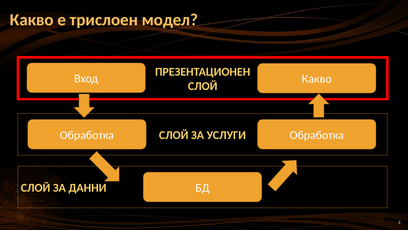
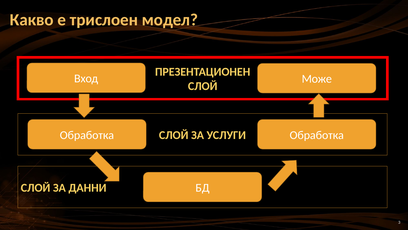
Вход Какво: Какво -> Може (317, 79)
